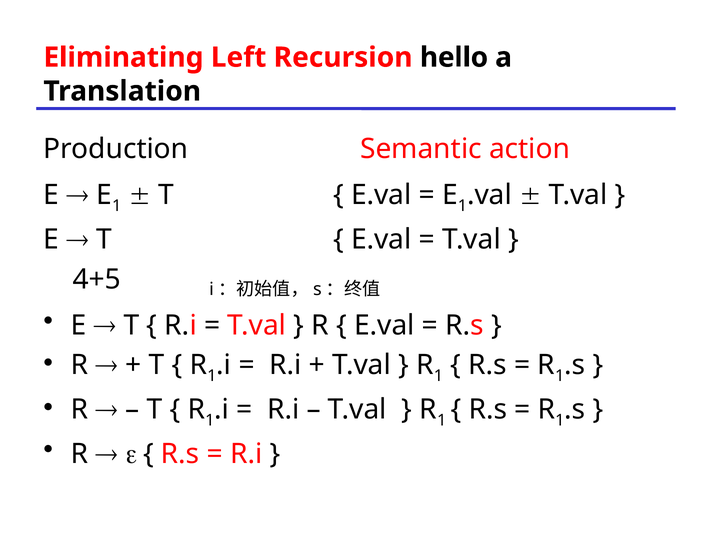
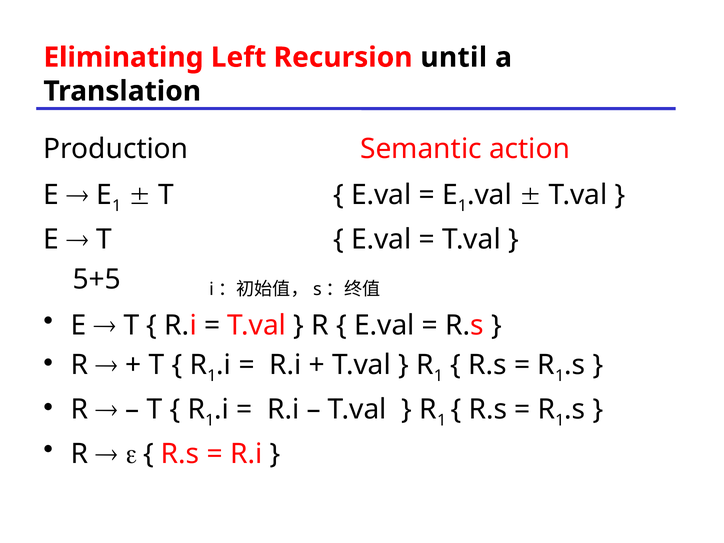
hello: hello -> until (454, 57)
4+5: 4+5 -> 5+5 (97, 279)
